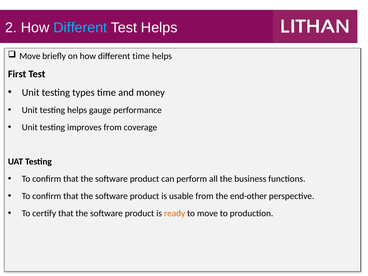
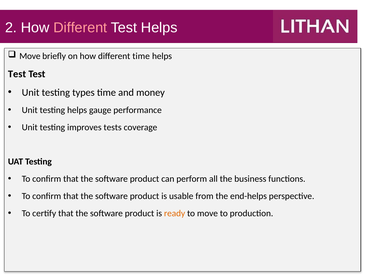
Different colour: light blue -> pink (80, 28)
First: First -> Test (17, 74)
improves from: from -> tests (113, 127)
end-other: end-other -> end-helps (249, 196)
